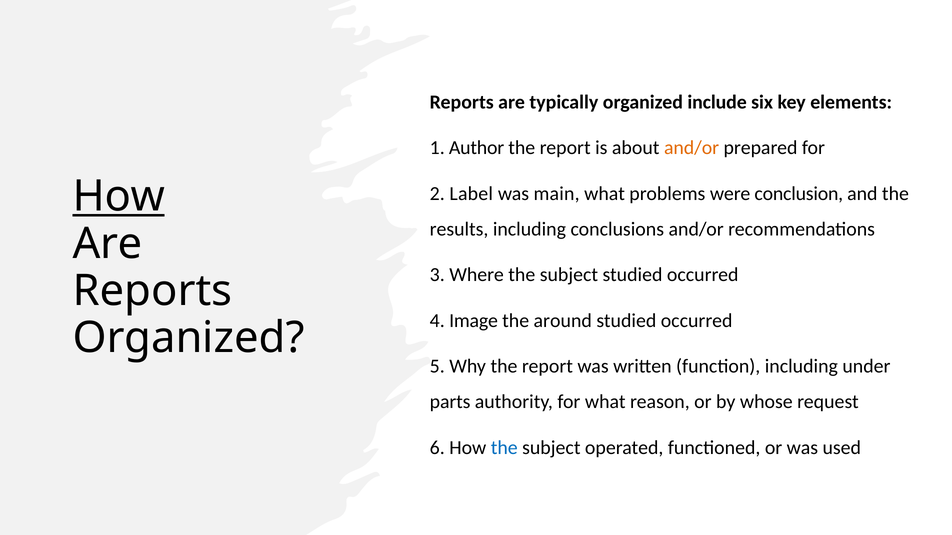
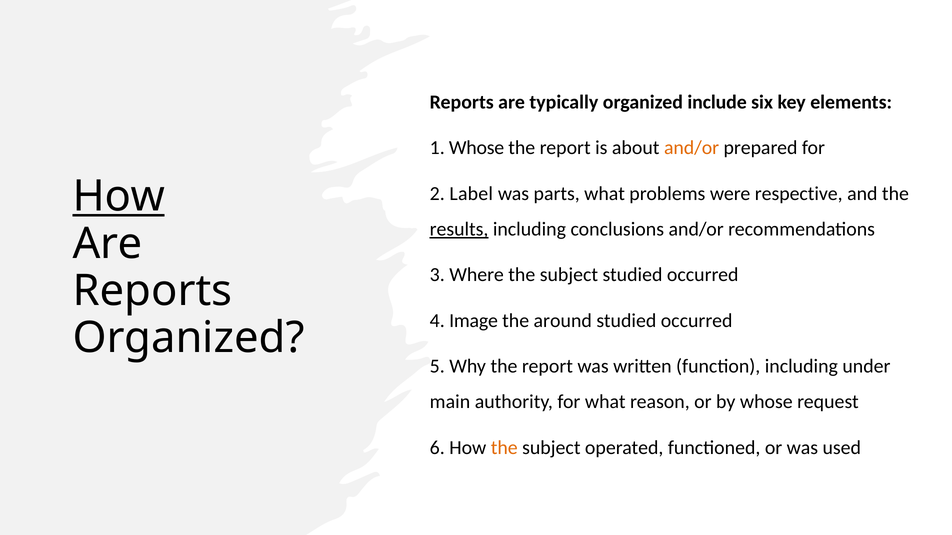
1 Author: Author -> Whose (477, 148)
main: main -> parts (557, 194)
conclusion: conclusion -> respective (799, 194)
results underline: none -> present (459, 229)
parts: parts -> main (450, 402)
the colour: blue -> orange (504, 448)
